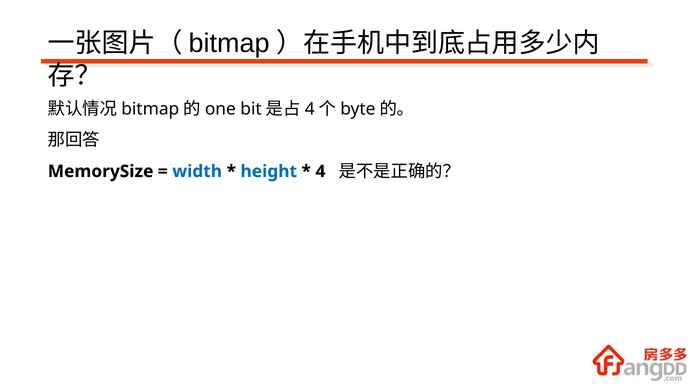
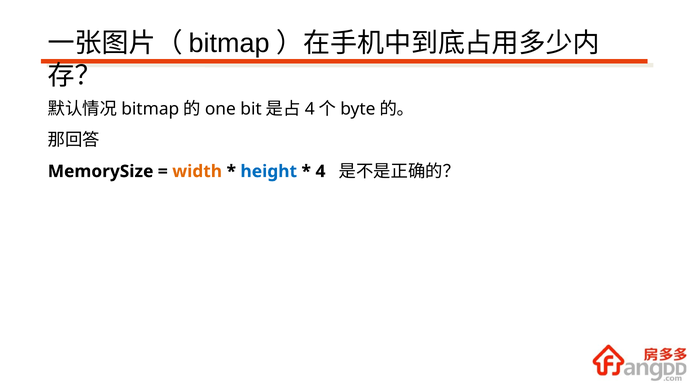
width colour: blue -> orange (197, 172)
